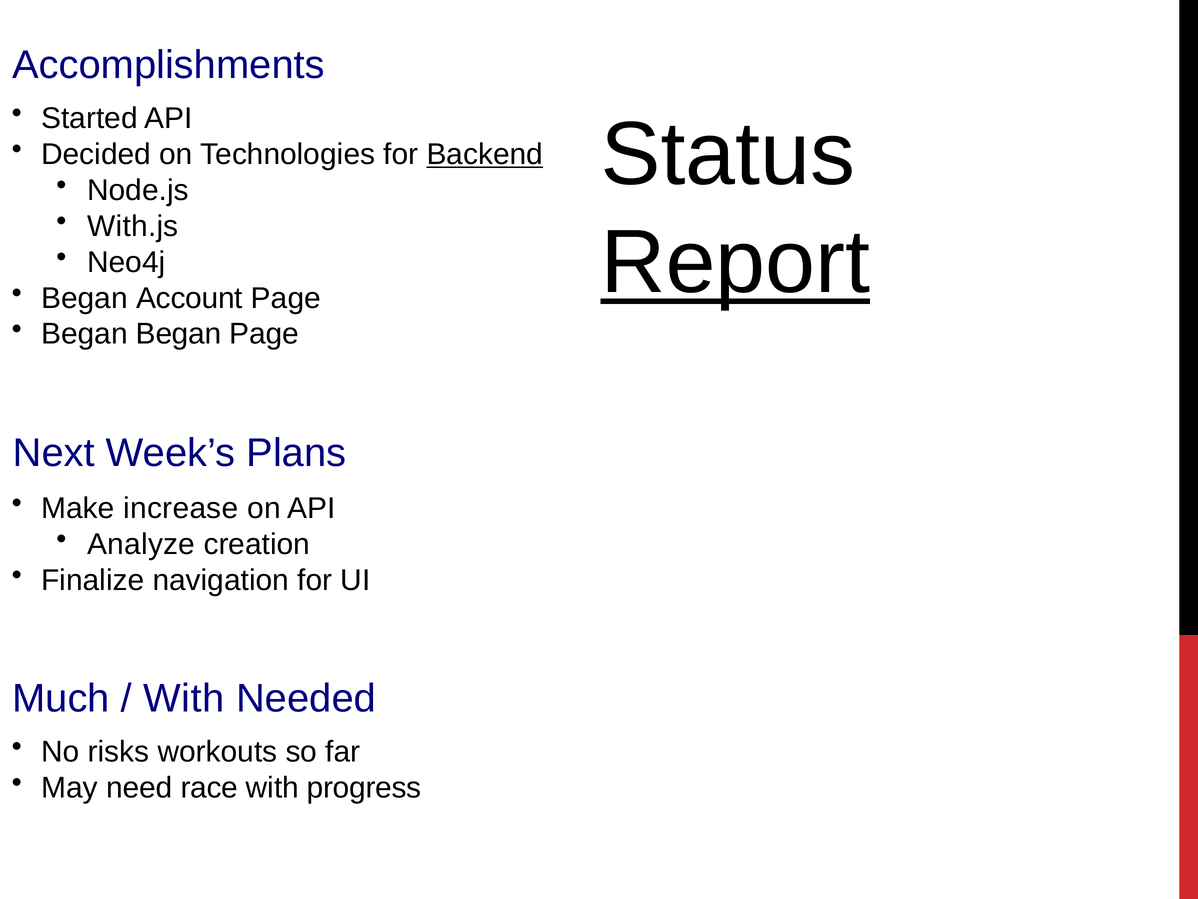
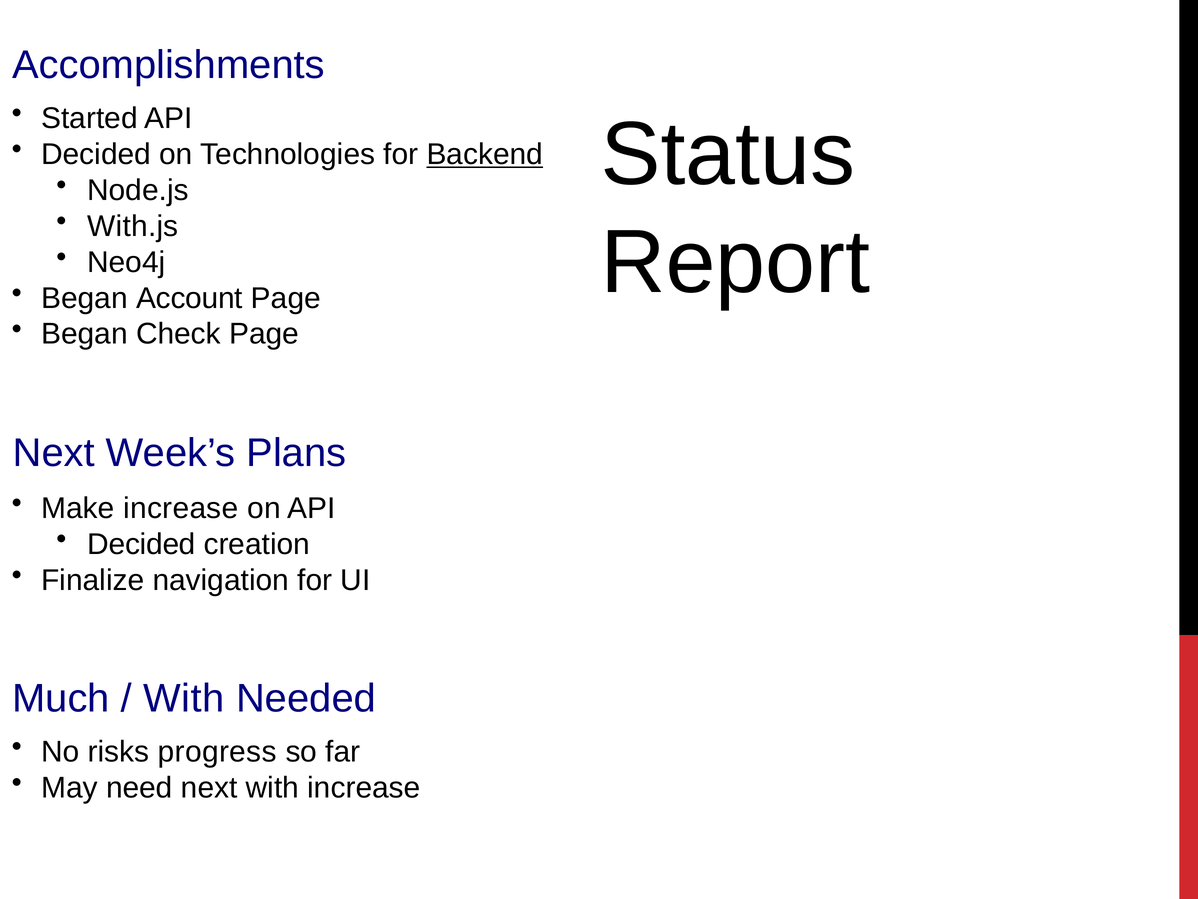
Report underline: present -> none (735, 263)
Began Began: Began -> Check (178, 334)
Analyze: Analyze -> Decided (141, 544)
workouts: workouts -> progress (217, 751)
need race: race -> next (209, 787)
with progress: progress -> increase (364, 787)
